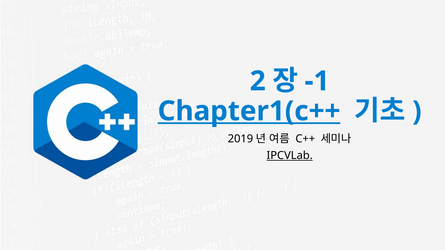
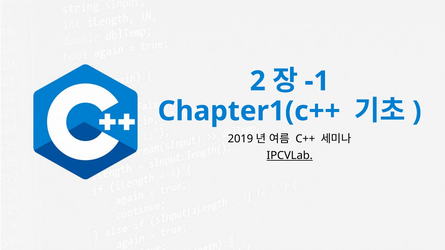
Chapter1(c++ underline: present -> none (249, 111)
